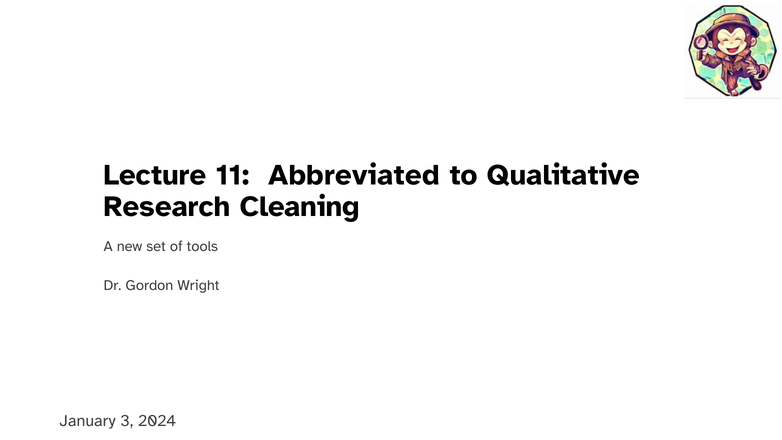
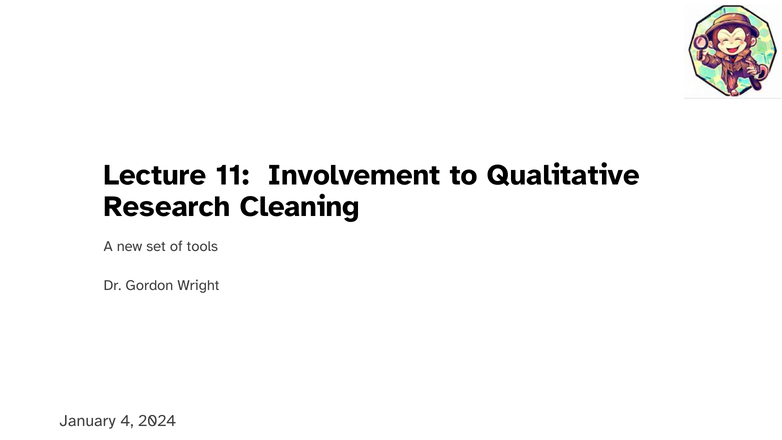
Abbreviated: Abbreviated -> Involvement (354, 175)
3: 3 -> 4 (127, 421)
